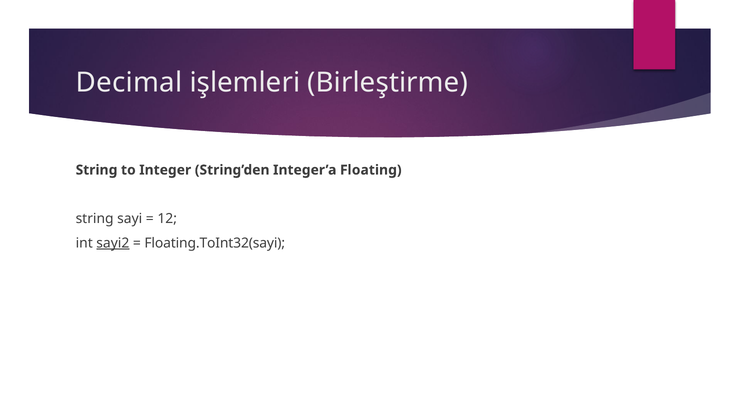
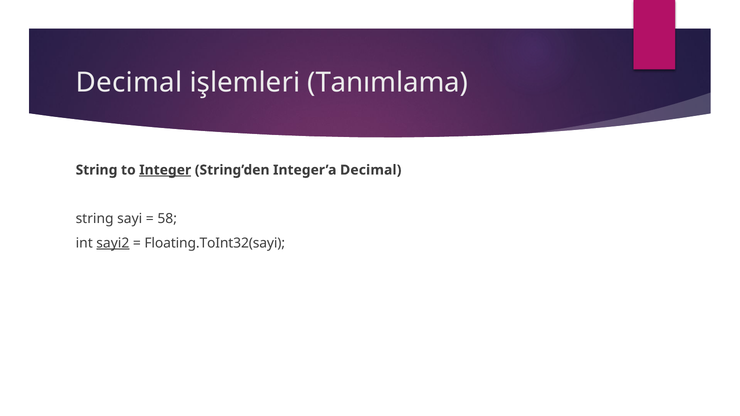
Birleştirme: Birleştirme -> Tanımlama (388, 82)
Integer underline: none -> present (165, 170)
Integer’a Floating: Floating -> Decimal (371, 170)
12: 12 -> 58 (167, 219)
